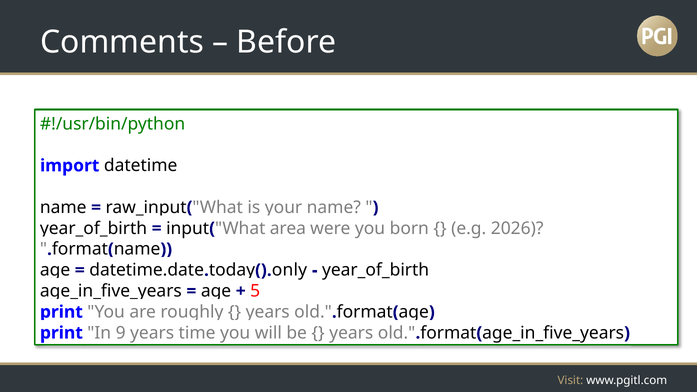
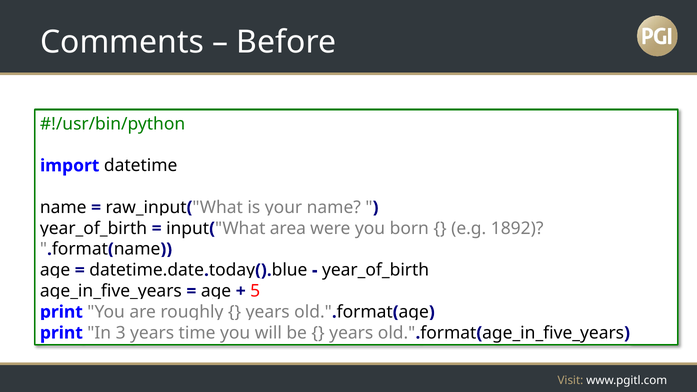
2026: 2026 -> 1892 (517, 228)
only: only -> blue (290, 270)
9: 9 -> 3 (121, 333)
